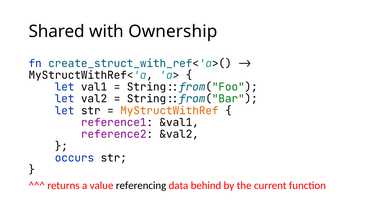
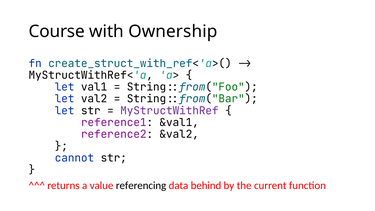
Shared: Shared -> Course (57, 32)
MyStructWithRef colour: orange -> purple (169, 111)
occurs: occurs -> cannot (74, 158)
